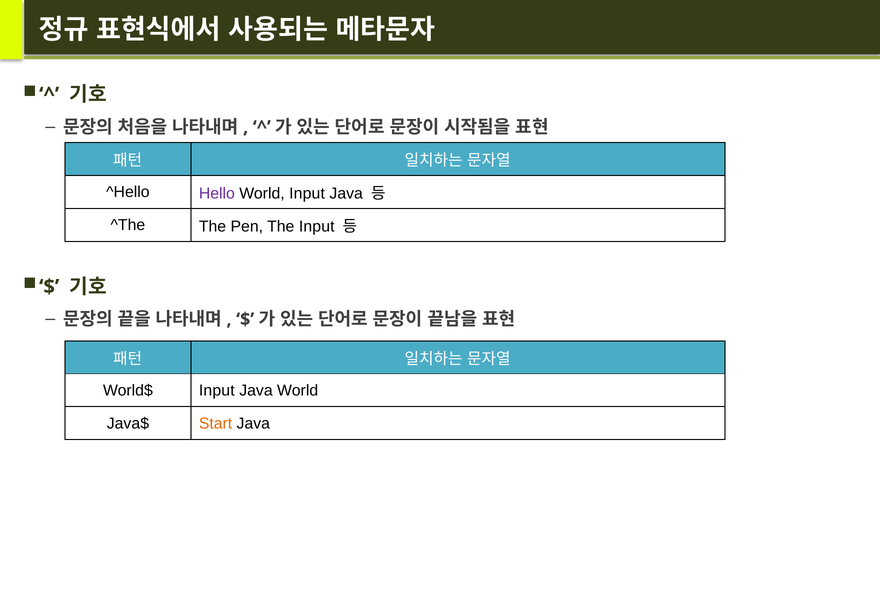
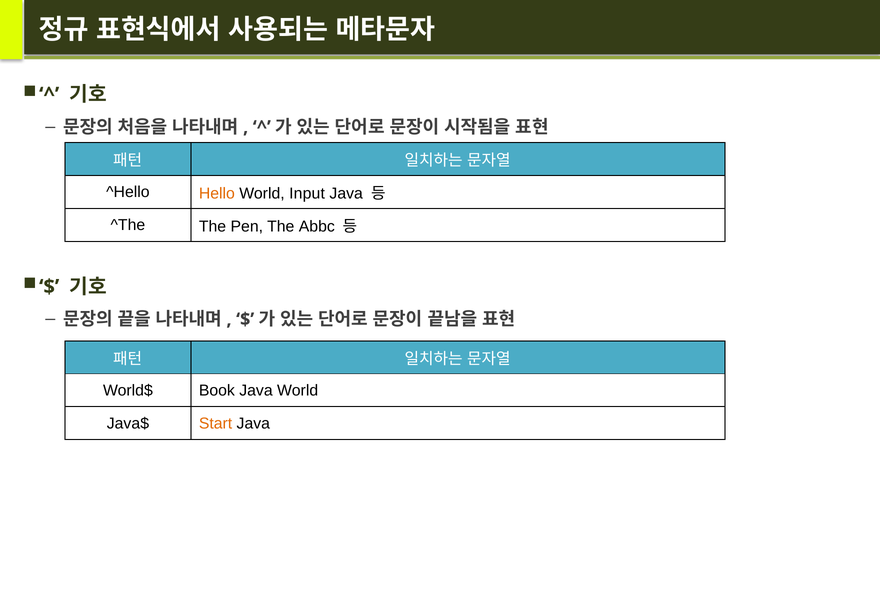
Hello colour: purple -> orange (217, 193)
The Input: Input -> Abbc (317, 226)
World$ Input: Input -> Book (217, 390)
